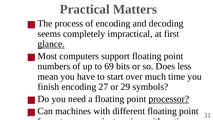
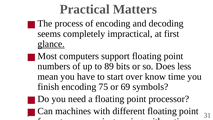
69: 69 -> 89 (109, 66)
much: much -> know (155, 76)
27: 27 -> 75 (103, 87)
29: 29 -> 69 (125, 87)
processor underline: present -> none (169, 99)
